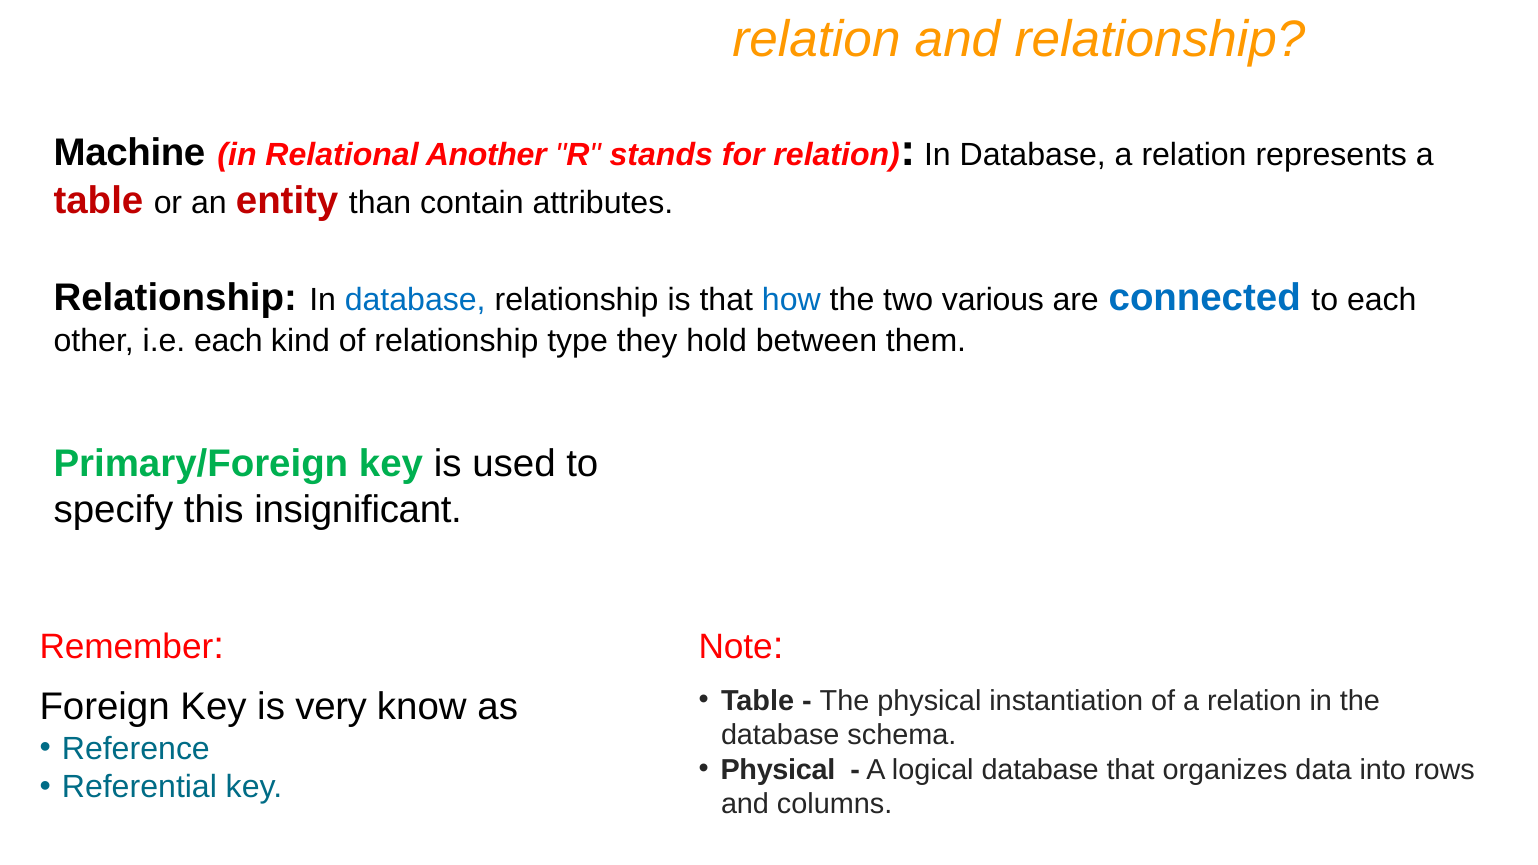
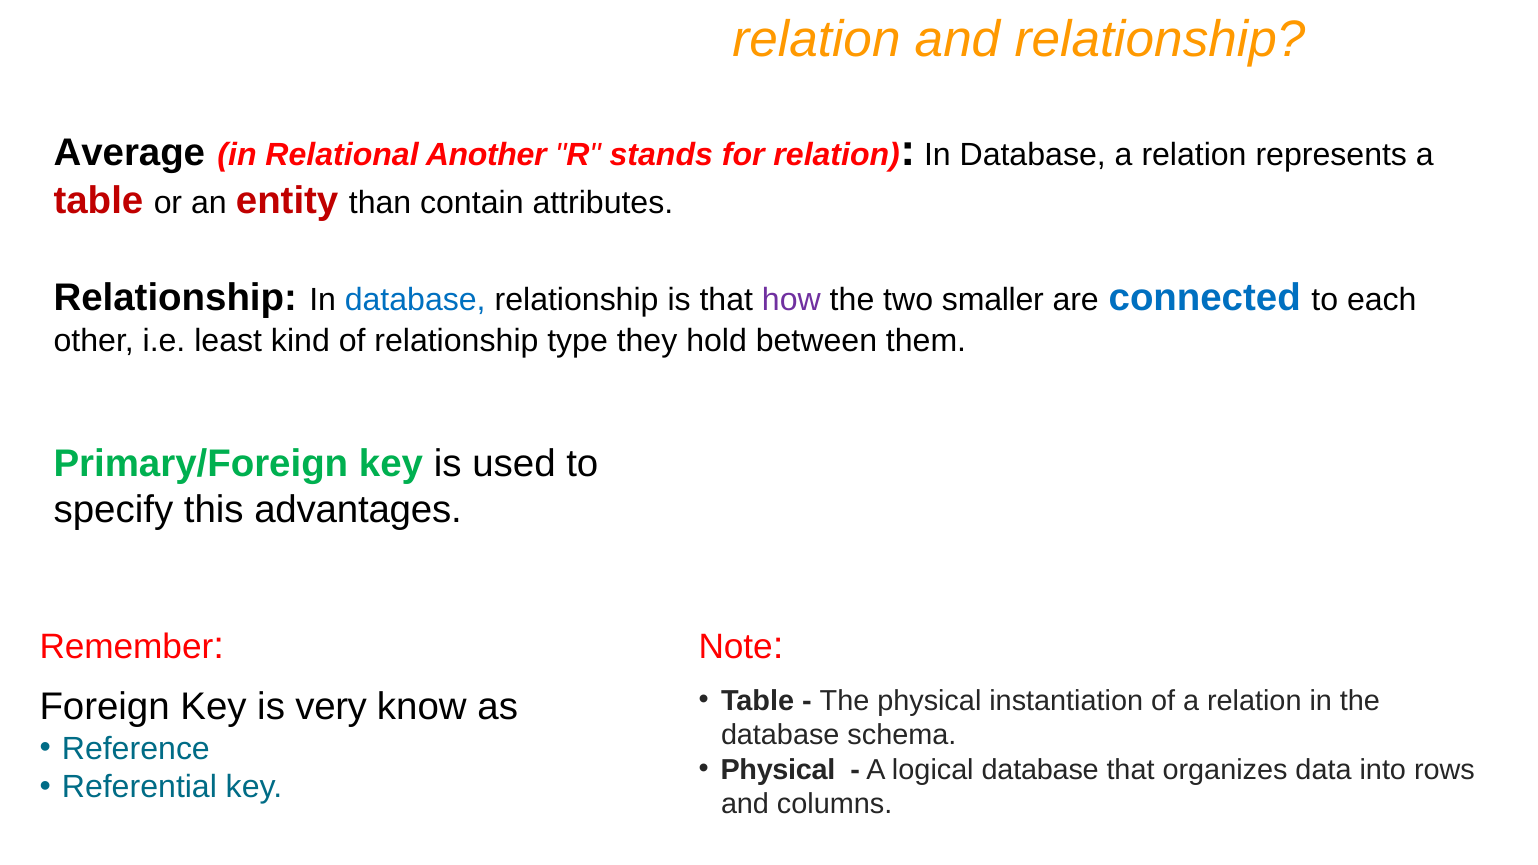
Machine: Machine -> Average (129, 153)
how colour: blue -> purple (791, 300)
various: various -> smaller (993, 300)
i.e each: each -> least (228, 341)
insignificant: insignificant -> advantages (358, 510)
